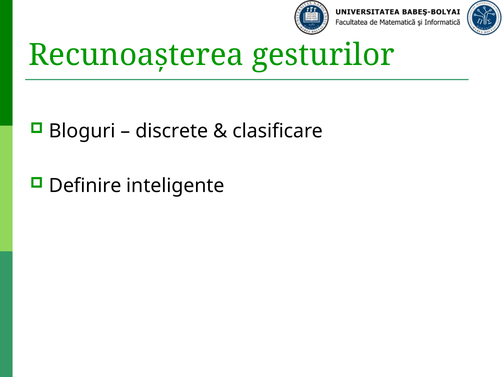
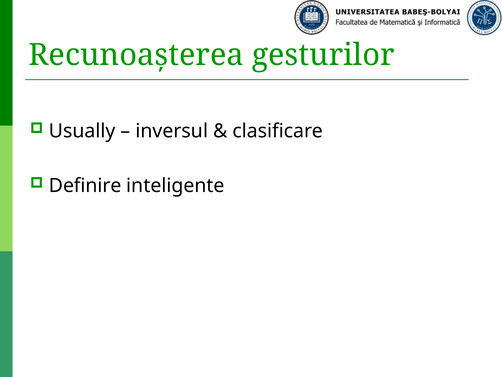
Bloguri: Bloguri -> Usually (82, 131)
discrete: discrete -> inversul (172, 131)
